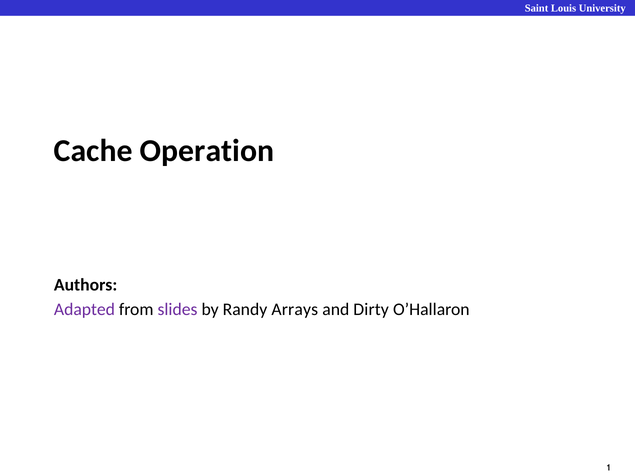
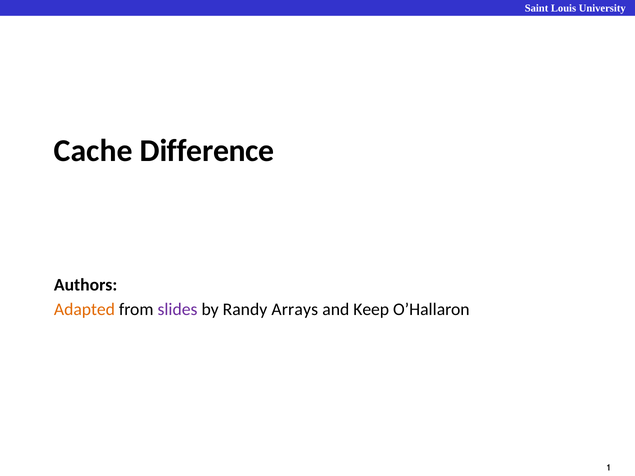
Operation: Operation -> Difference (207, 151)
Adapted colour: purple -> orange (84, 310)
Dirty: Dirty -> Keep (371, 310)
